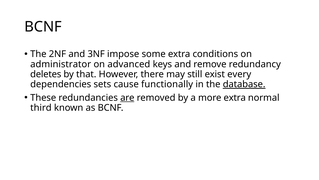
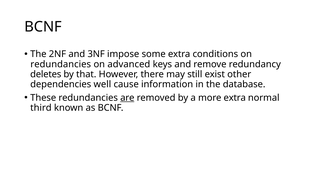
administrator: administrator -> redundancies (61, 64)
every: every -> other (239, 74)
sets: sets -> well (102, 84)
functionally: functionally -> information (167, 84)
database underline: present -> none (244, 84)
